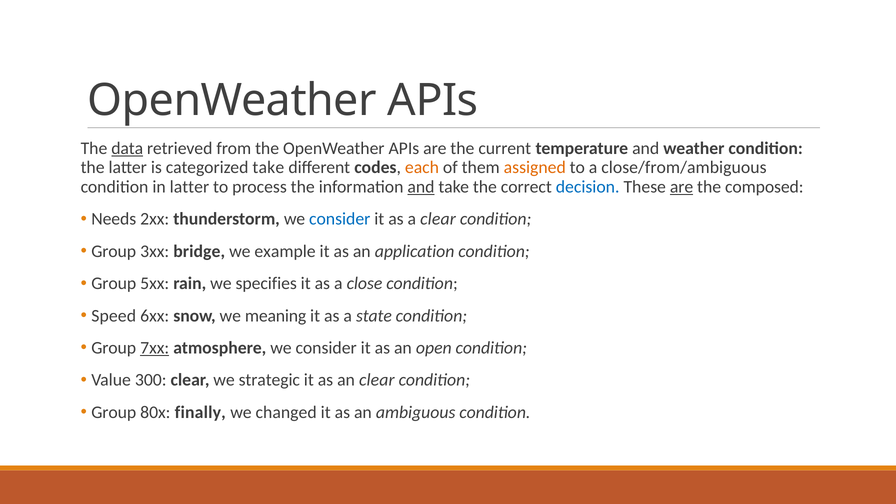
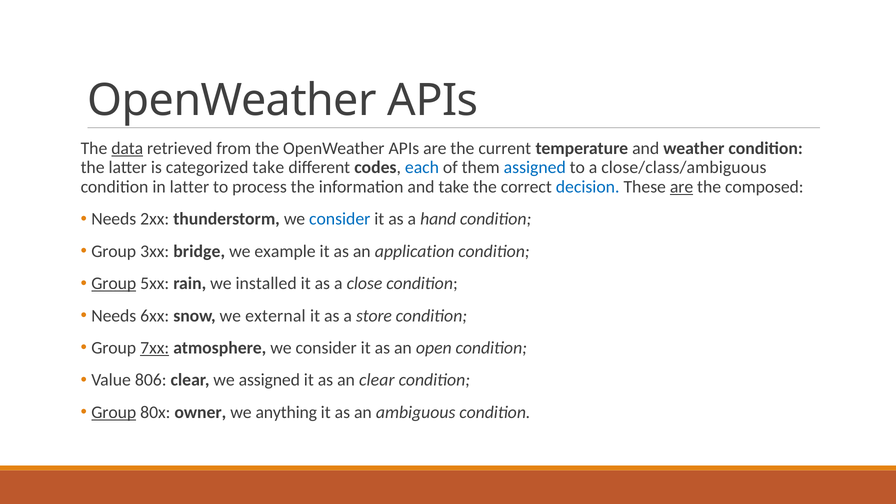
each colour: orange -> blue (422, 168)
assigned colour: orange -> blue (535, 168)
close/from/ambiguous: close/from/ambiguous -> close/class/ambiguous (684, 168)
and underline: present -> none (421, 187)
a clear: clear -> hand (438, 219)
Group underline: none -> present (114, 283)
specifies: specifies -> installed (266, 283)
Speed: Speed -> Needs (114, 316)
meaning: meaning -> external (275, 316)
state: state -> store (374, 316)
300: 300 -> 806 (151, 380)
we strategic: strategic -> assigned (269, 380)
Group underline: none -> present (114, 412)
finally: finally -> owner (200, 412)
changed: changed -> anything (286, 412)
